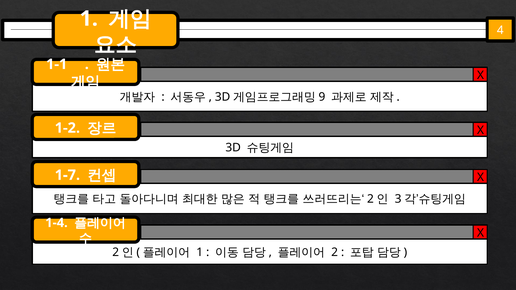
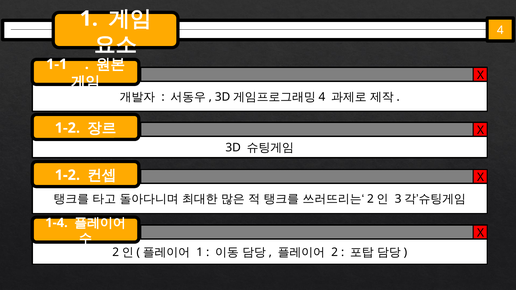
9: 9 -> 4 (322, 97)
1-7: 1-7 -> 1-2 (67, 175)
